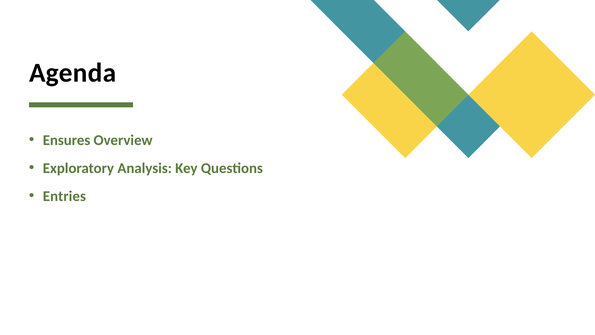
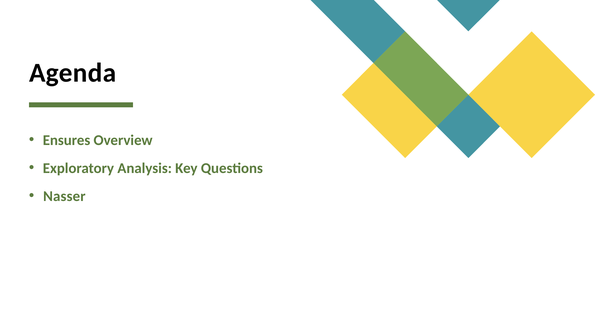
Entries: Entries -> Nasser (64, 196)
